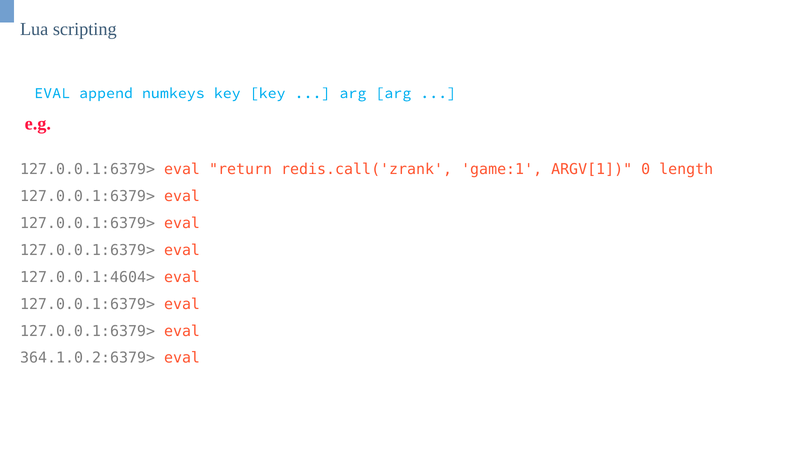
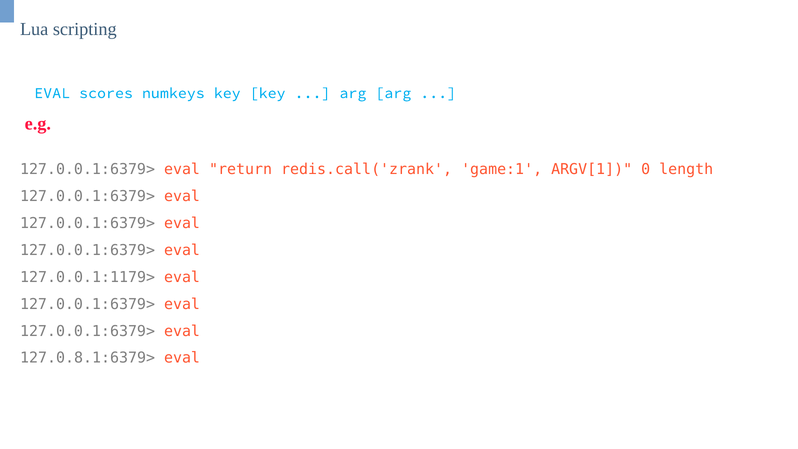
append: append -> scores (106, 93)
127.0.0.1:4604>: 127.0.0.1:4604> -> 127.0.0.1:1179> (88, 277)
364.1.0.2:6379>: 364.1.0.2:6379> -> 127.0.8.1:6379> (88, 358)
